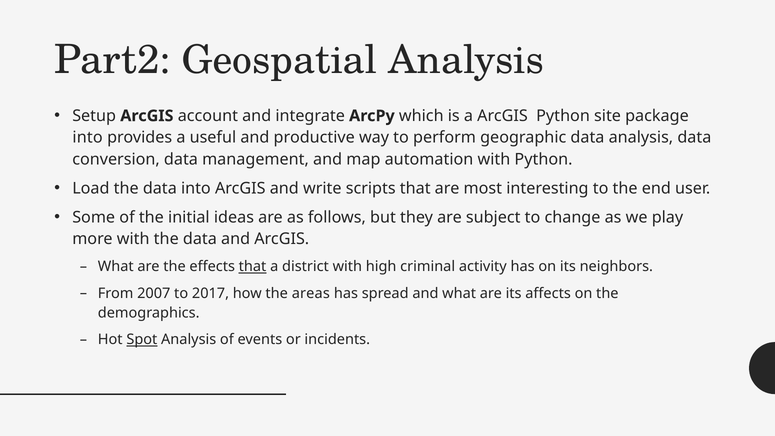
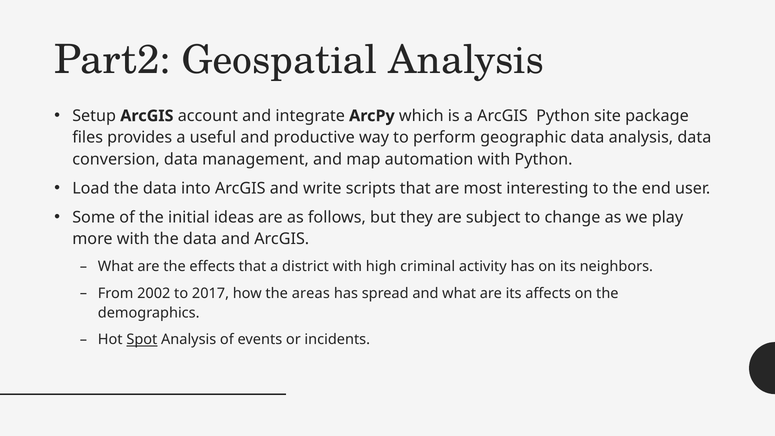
into: into -> files (88, 138)
that underline: present -> none (253, 267)
2007: 2007 -> 2002 (154, 293)
